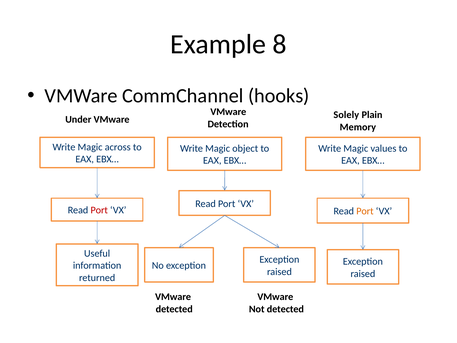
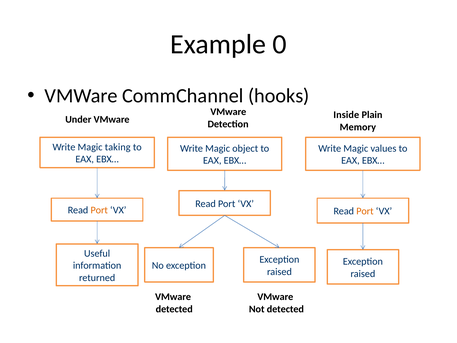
8: 8 -> 0 (279, 44)
Solely: Solely -> Inside (346, 115)
across: across -> taking (118, 147)
Port colour: red -> orange (99, 210)
